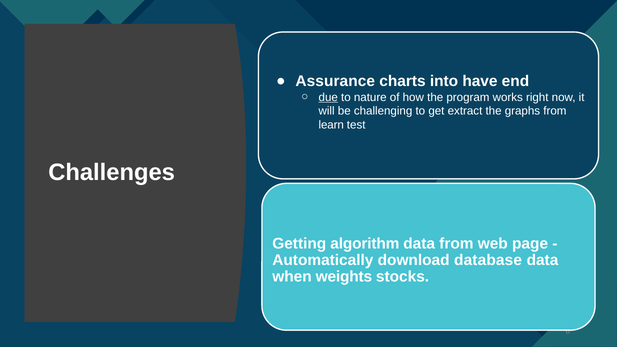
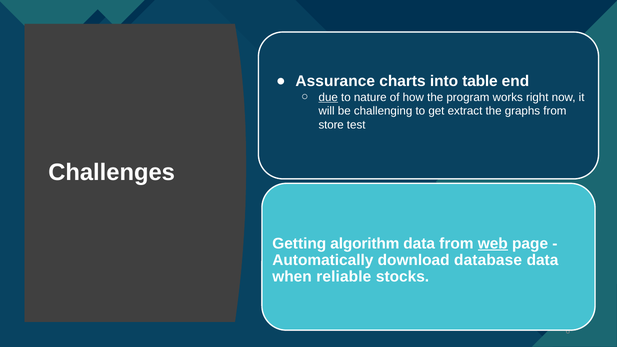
have: have -> table (480, 81)
learn: learn -> store (331, 125)
web underline: none -> present (493, 244)
weights: weights -> reliable (344, 277)
